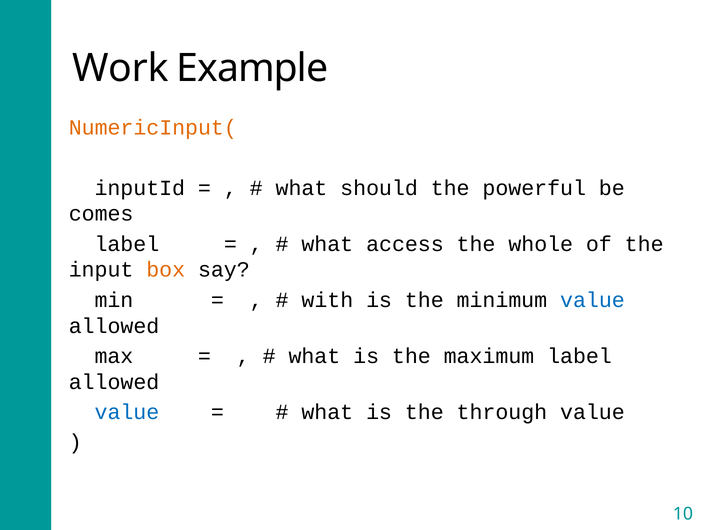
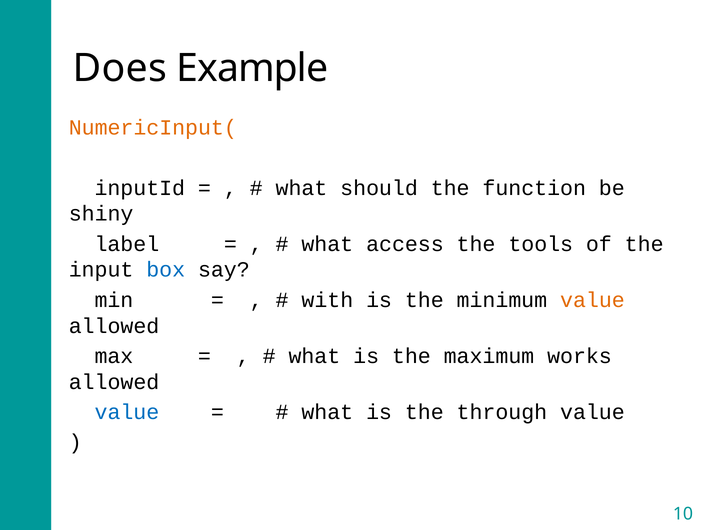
Work: Work -> Does (120, 68)
powerful: powerful -> function (534, 188)
comes: comes -> shiny (101, 214)
whole: whole -> tools (541, 244)
box colour: orange -> blue (166, 270)
value colour: blue -> orange (592, 300)
maximum label: label -> works (579, 356)
